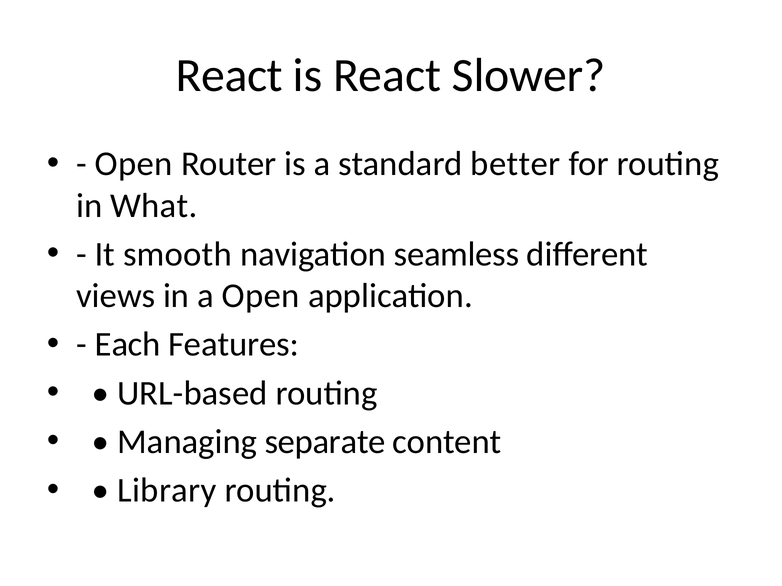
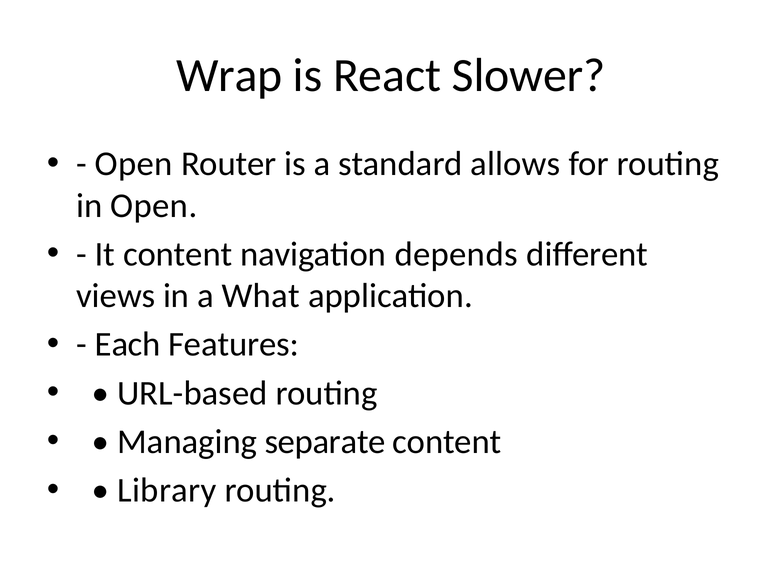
React: React -> Wrap (229, 76)
better: better -> allows (515, 164)
in What: What -> Open (154, 206)
It smooth: smooth -> content (178, 254)
seamless: seamless -> depends (456, 254)
a Open: Open -> What (261, 296)
